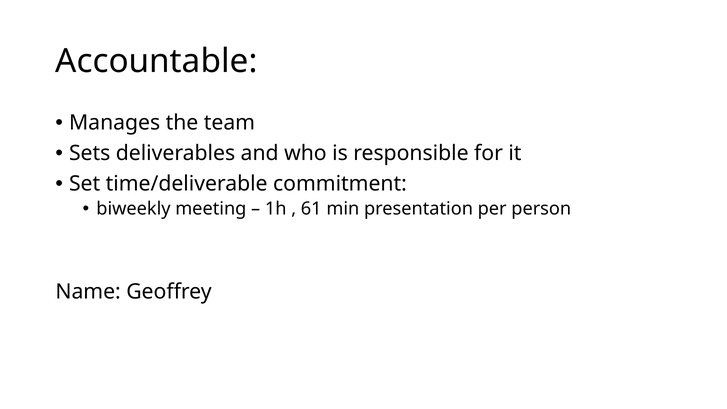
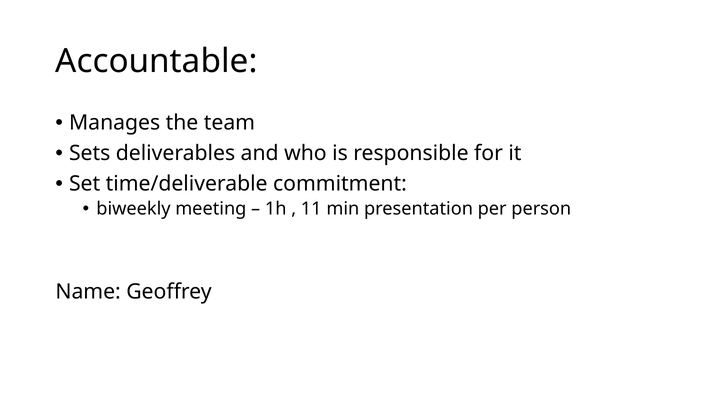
61: 61 -> 11 (311, 209)
